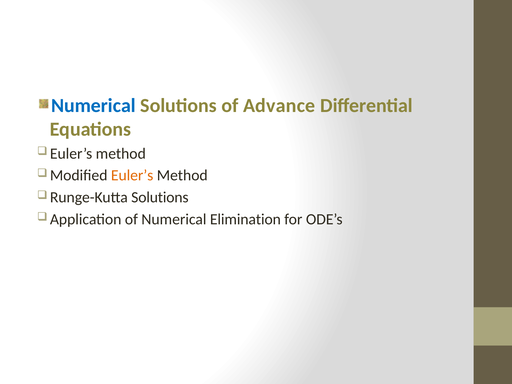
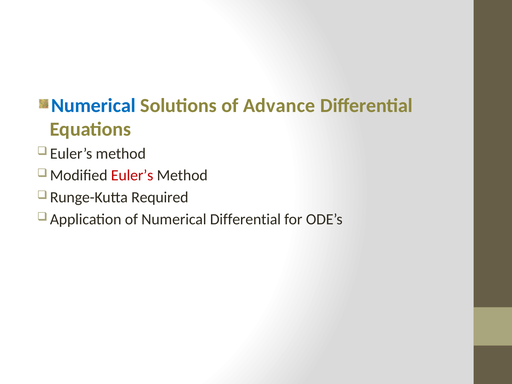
Euler’s colour: orange -> red (132, 175)
Solutions: Solutions -> Required (160, 197)
Numerical Elimination: Elimination -> Differential (245, 219)
